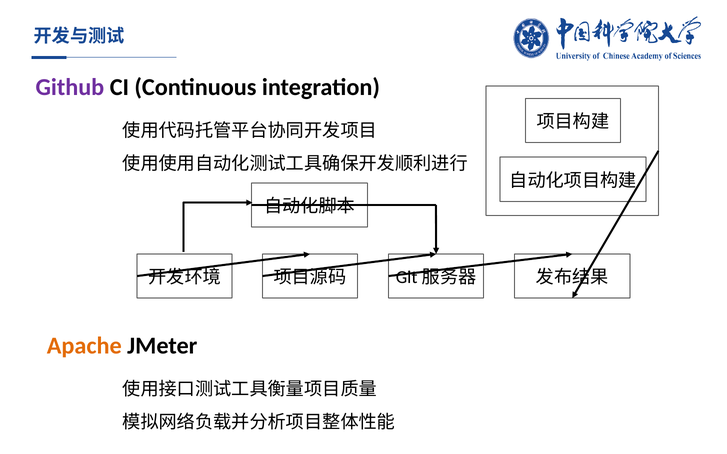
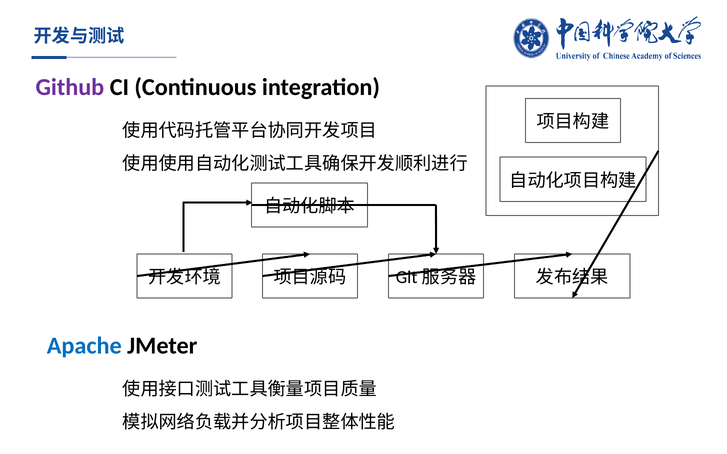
Apache colour: orange -> blue (84, 346)
